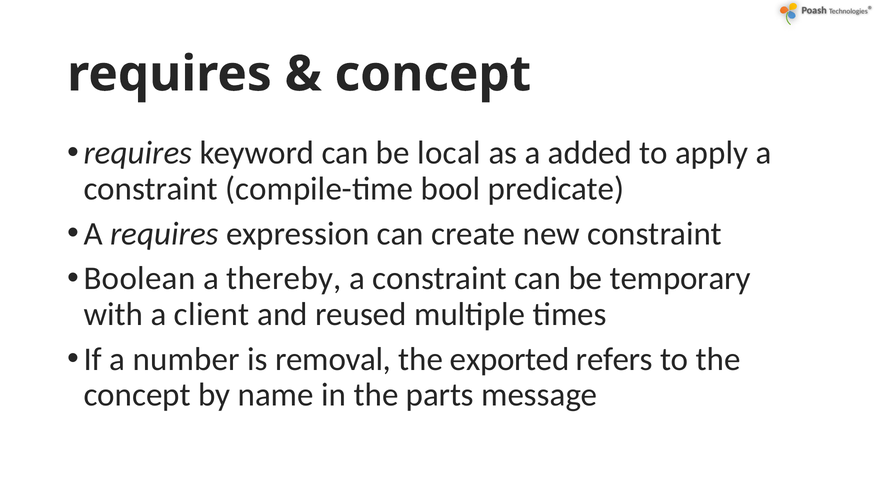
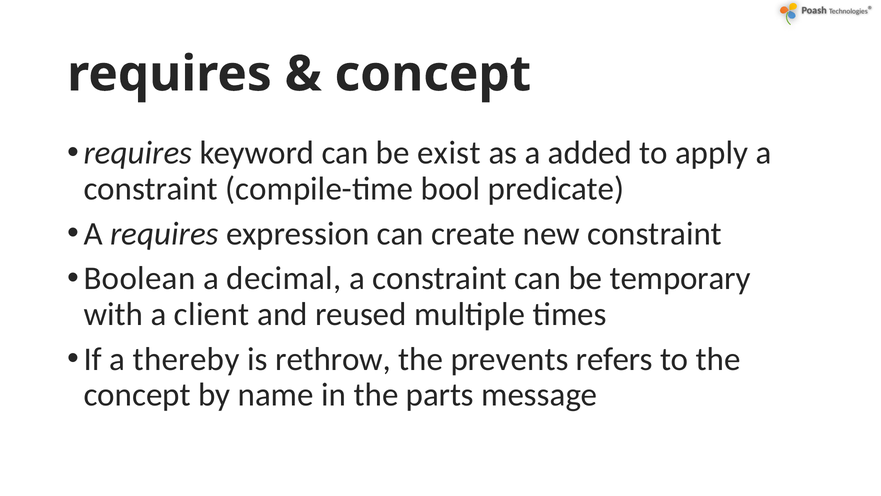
local: local -> exist (449, 153)
thereby: thereby -> decimal (284, 278)
number: number -> thereby (186, 359)
removal: removal -> rethrow (333, 359)
exported: exported -> prevents (510, 359)
